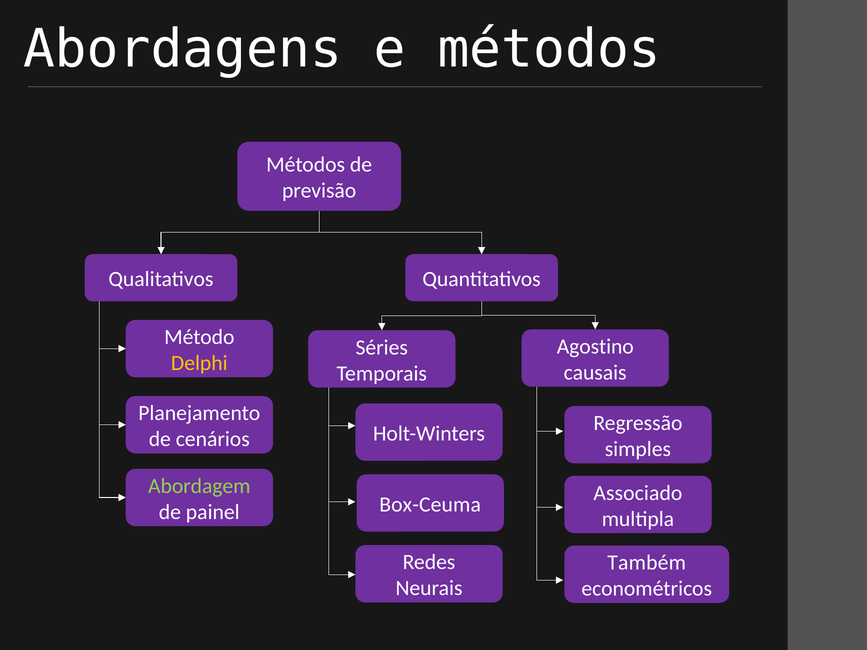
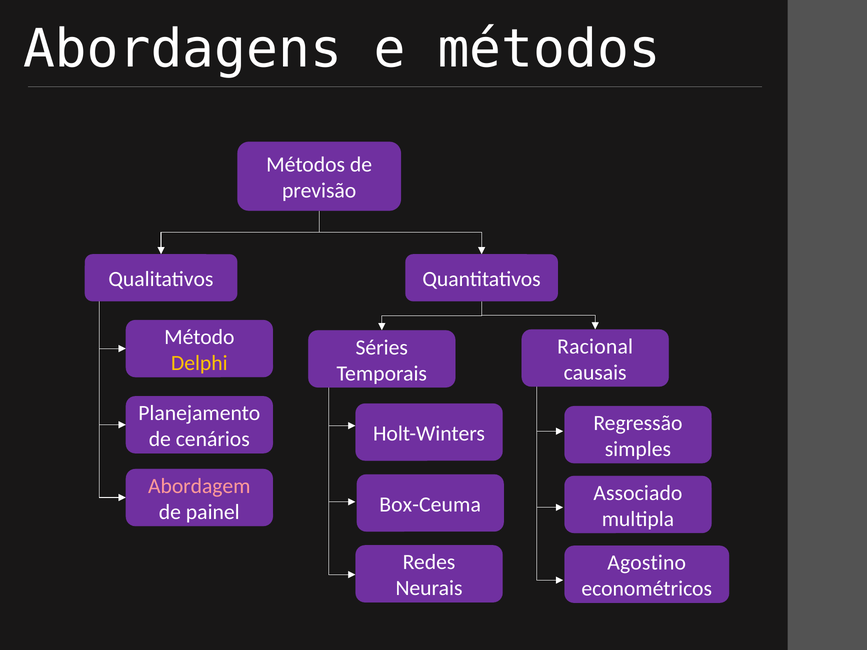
Agostino: Agostino -> Racional (595, 347)
Abordagem colour: light green -> pink (199, 486)
Também: Também -> Agostino (647, 563)
